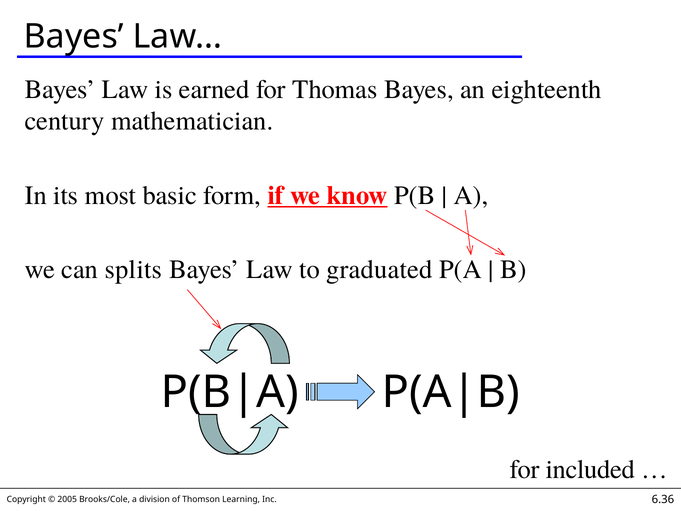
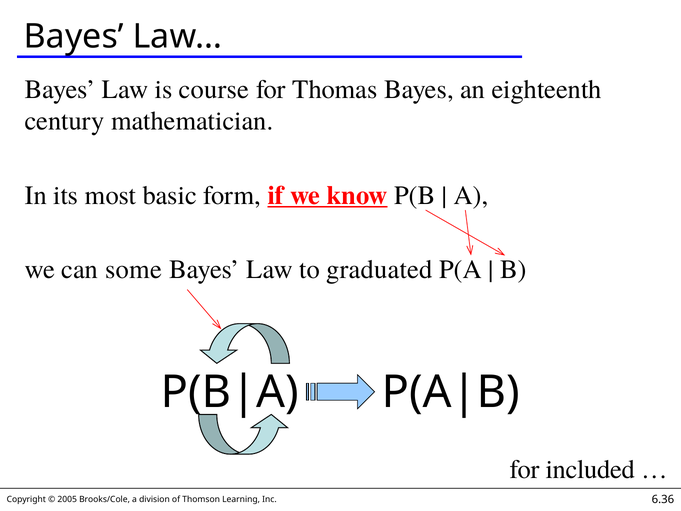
earned: earned -> course (214, 89)
splits: splits -> some (133, 269)
